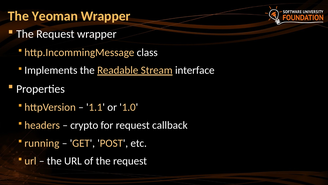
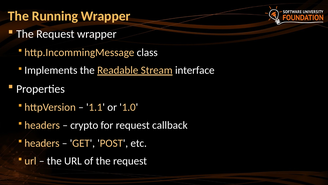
Yeoman: Yeoman -> Running (55, 16)
running: running -> headers (42, 143)
